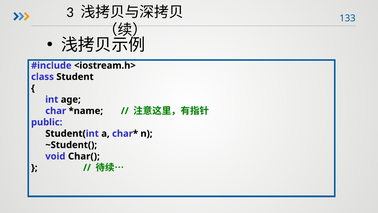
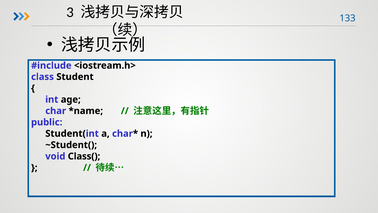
Char(: Char( -> Class( (84, 156)
